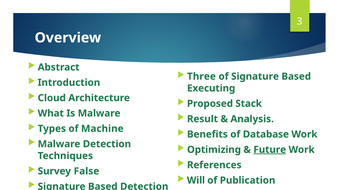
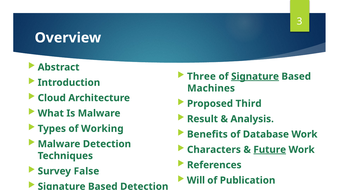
Signature underline: none -> present (255, 77)
Executing: Executing -> Machines (211, 89)
Stack: Stack -> Third (249, 104)
Machine: Machine -> Working (102, 129)
Optimizing: Optimizing -> Characters (214, 150)
